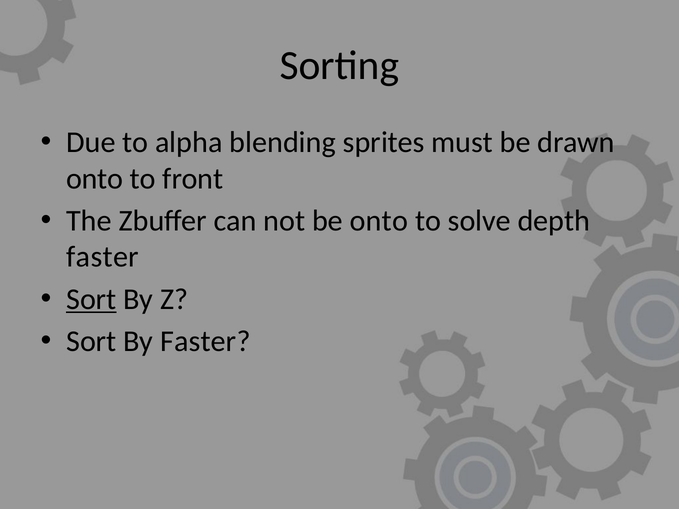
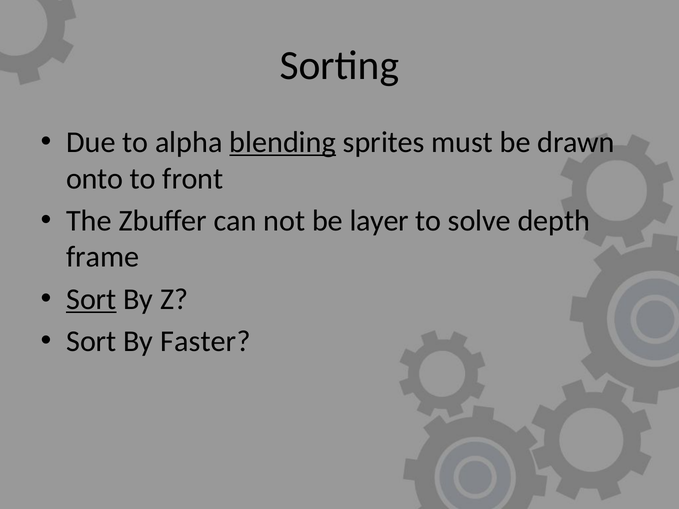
blending underline: none -> present (283, 142)
be onto: onto -> layer (379, 221)
faster: faster -> frame (103, 257)
